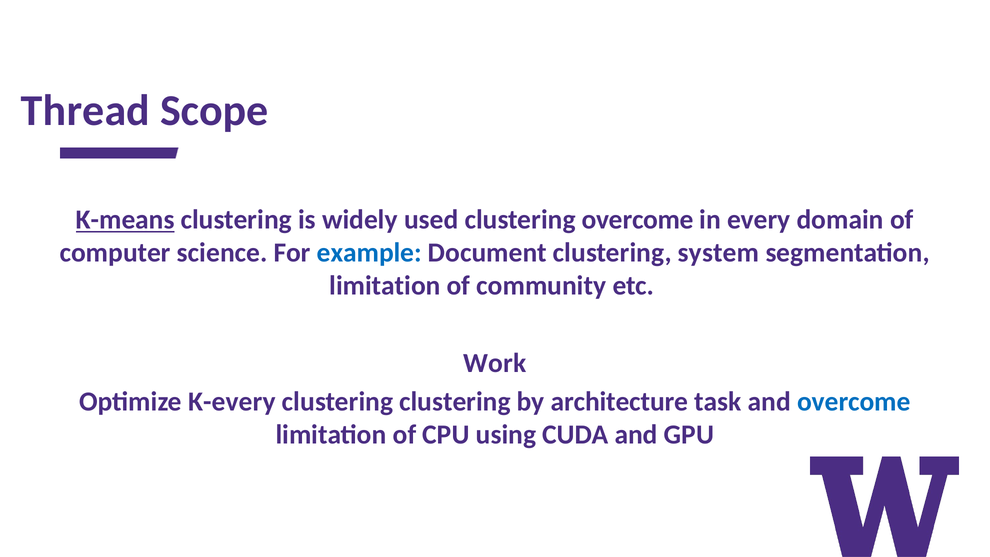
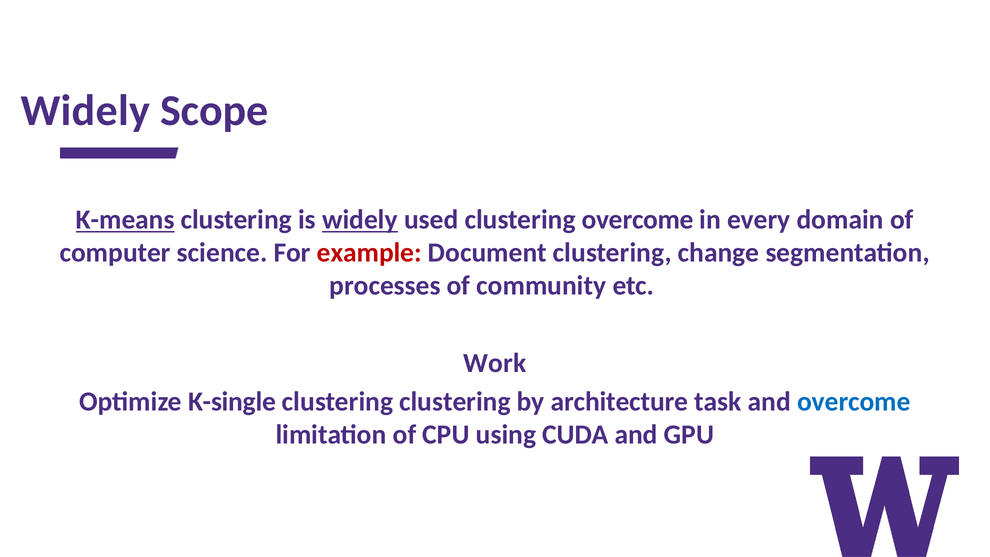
Thread: Thread -> Widely (85, 111)
widely underline: none -> present (360, 220)
example colour: blue -> red (369, 253)
system: system -> change (719, 253)
limitation: limitation -> processes (385, 286)
K-every: K-every -> K-single (232, 401)
